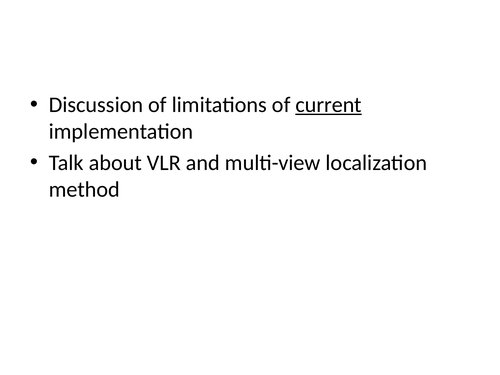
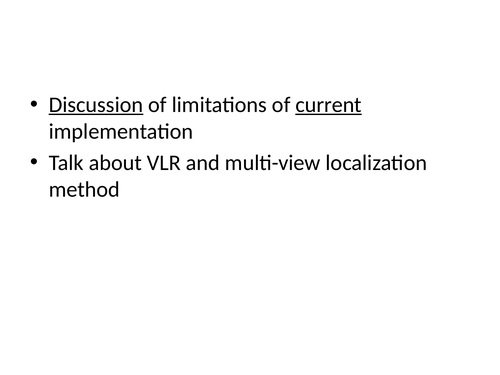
Discussion underline: none -> present (96, 105)
